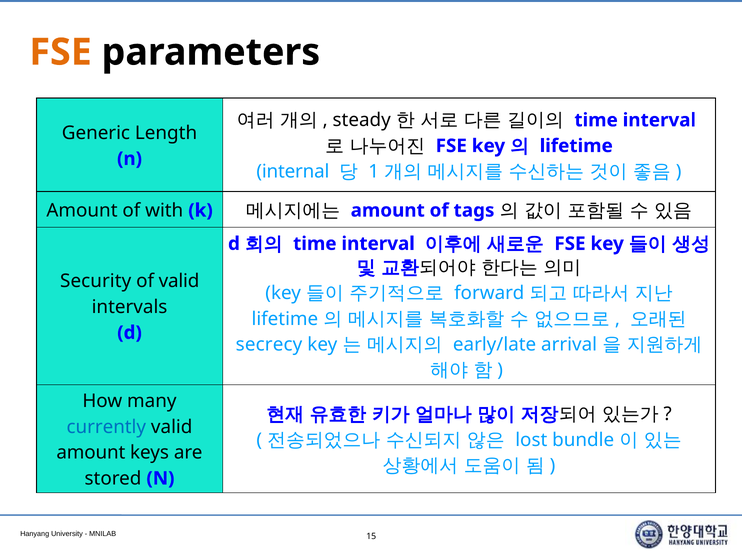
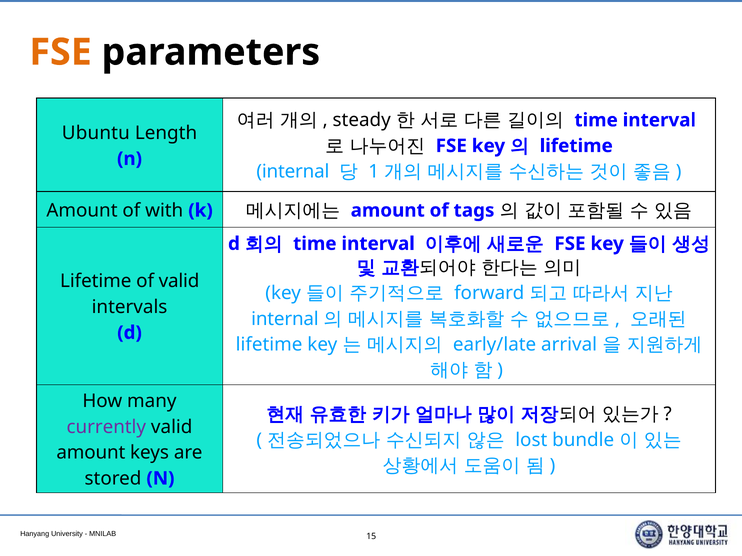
Generic: Generic -> Ubuntu (96, 133)
Security: Security -> Lifetime (96, 282)
lifetime: lifetime -> internal (285, 319)
secrecy: secrecy -> lifetime (269, 345)
currently colour: blue -> purple (106, 427)
